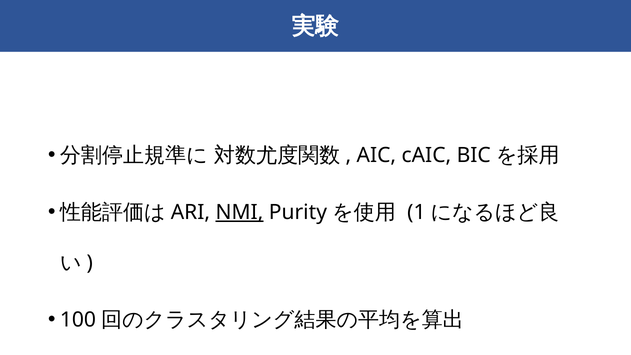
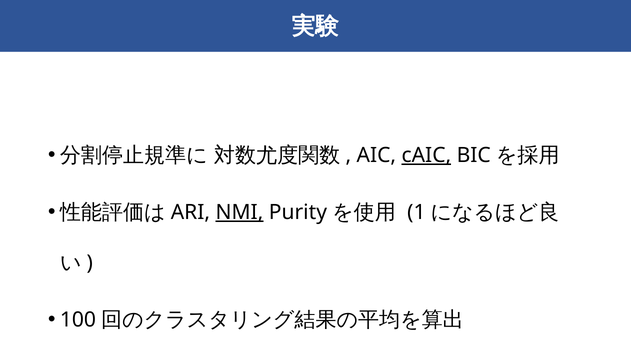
cAIC underline: none -> present (426, 155)
